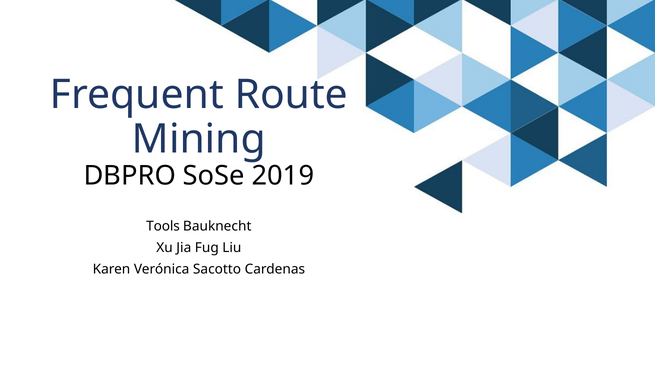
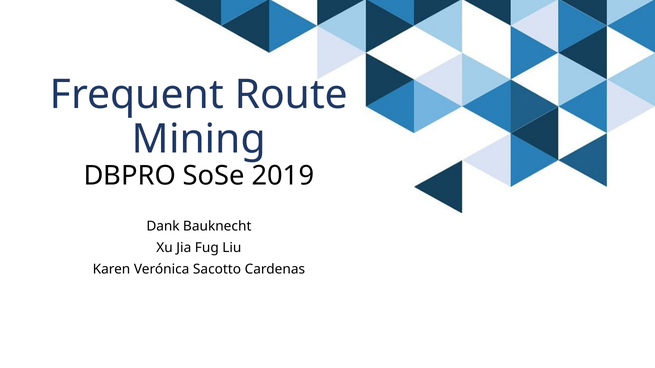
Tools: Tools -> Dank (163, 227)
